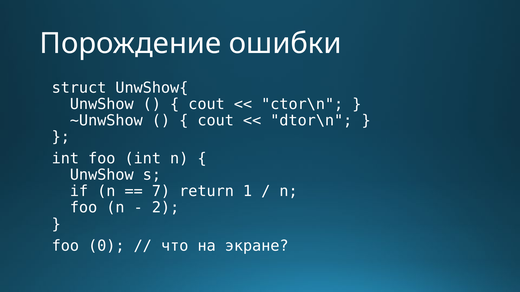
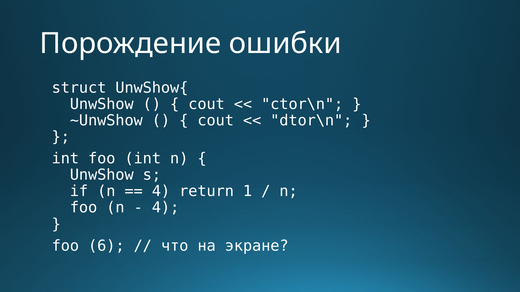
7: 7 -> 4 (161, 192)
2: 2 -> 4 (166, 208)
0: 0 -> 6 (106, 246)
